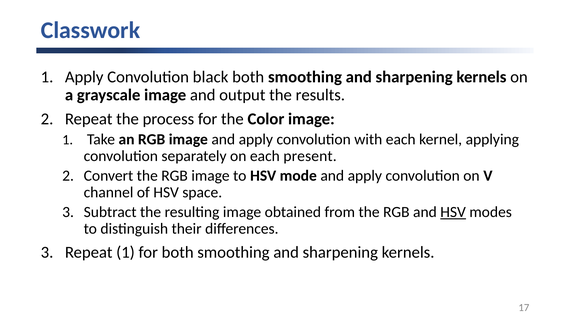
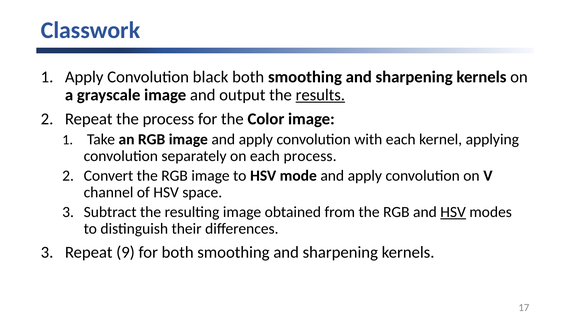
results underline: none -> present (320, 95)
each present: present -> process (310, 156)
Repeat 1: 1 -> 9 (125, 252)
